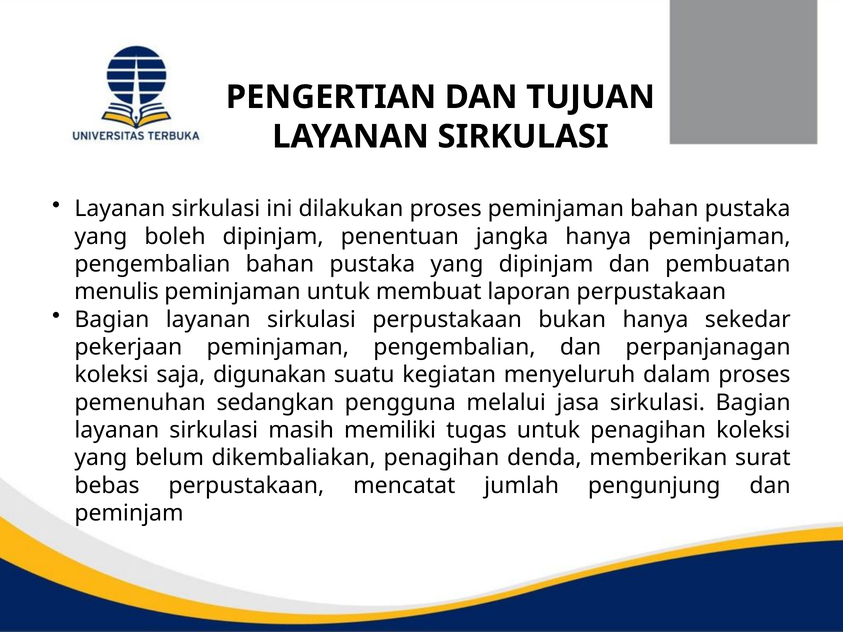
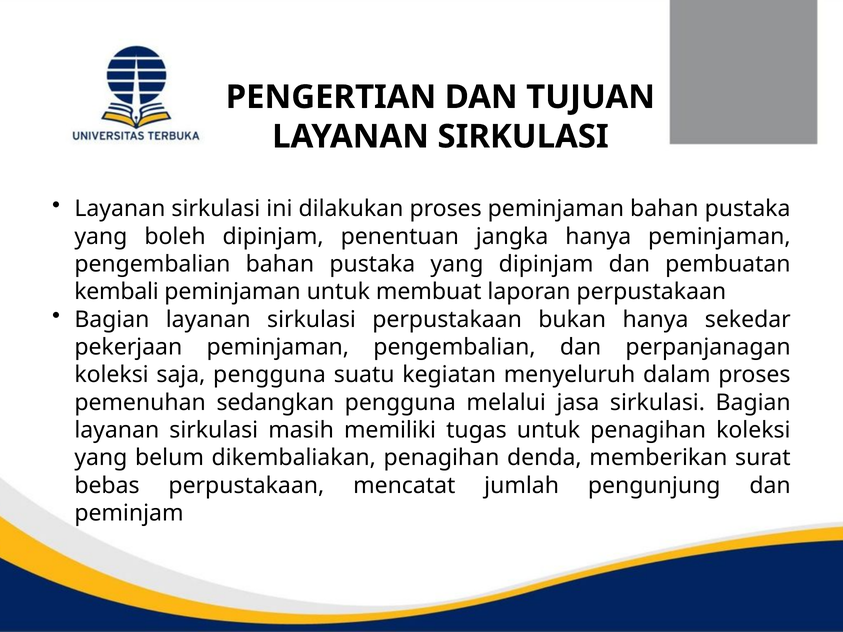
menulis: menulis -> kembali (117, 292)
saja digunakan: digunakan -> pengguna (270, 375)
